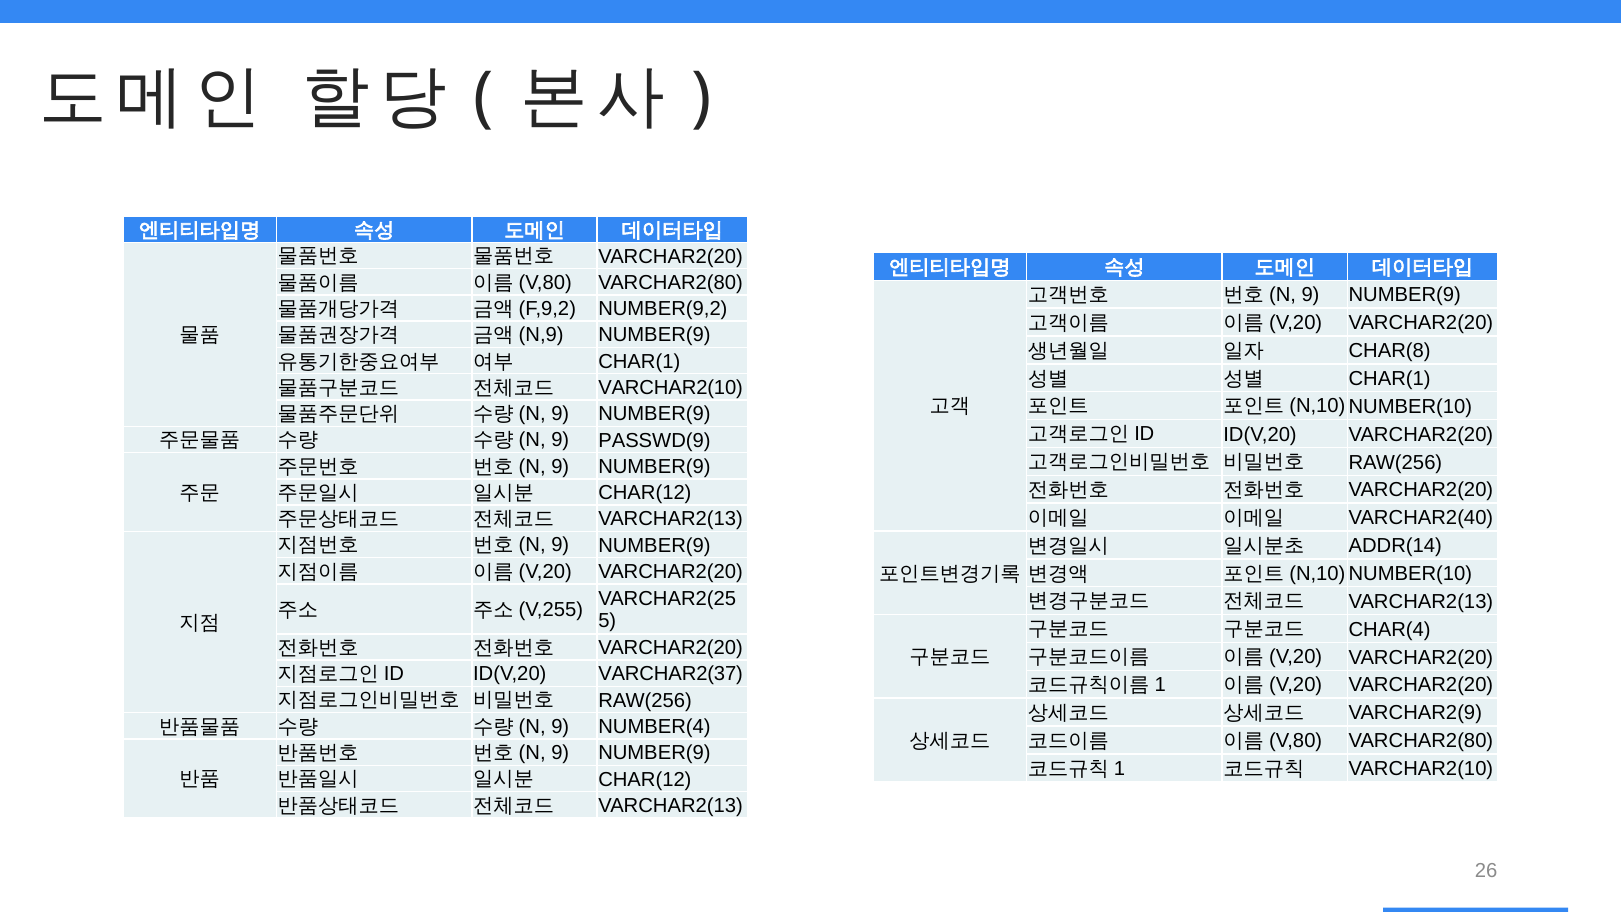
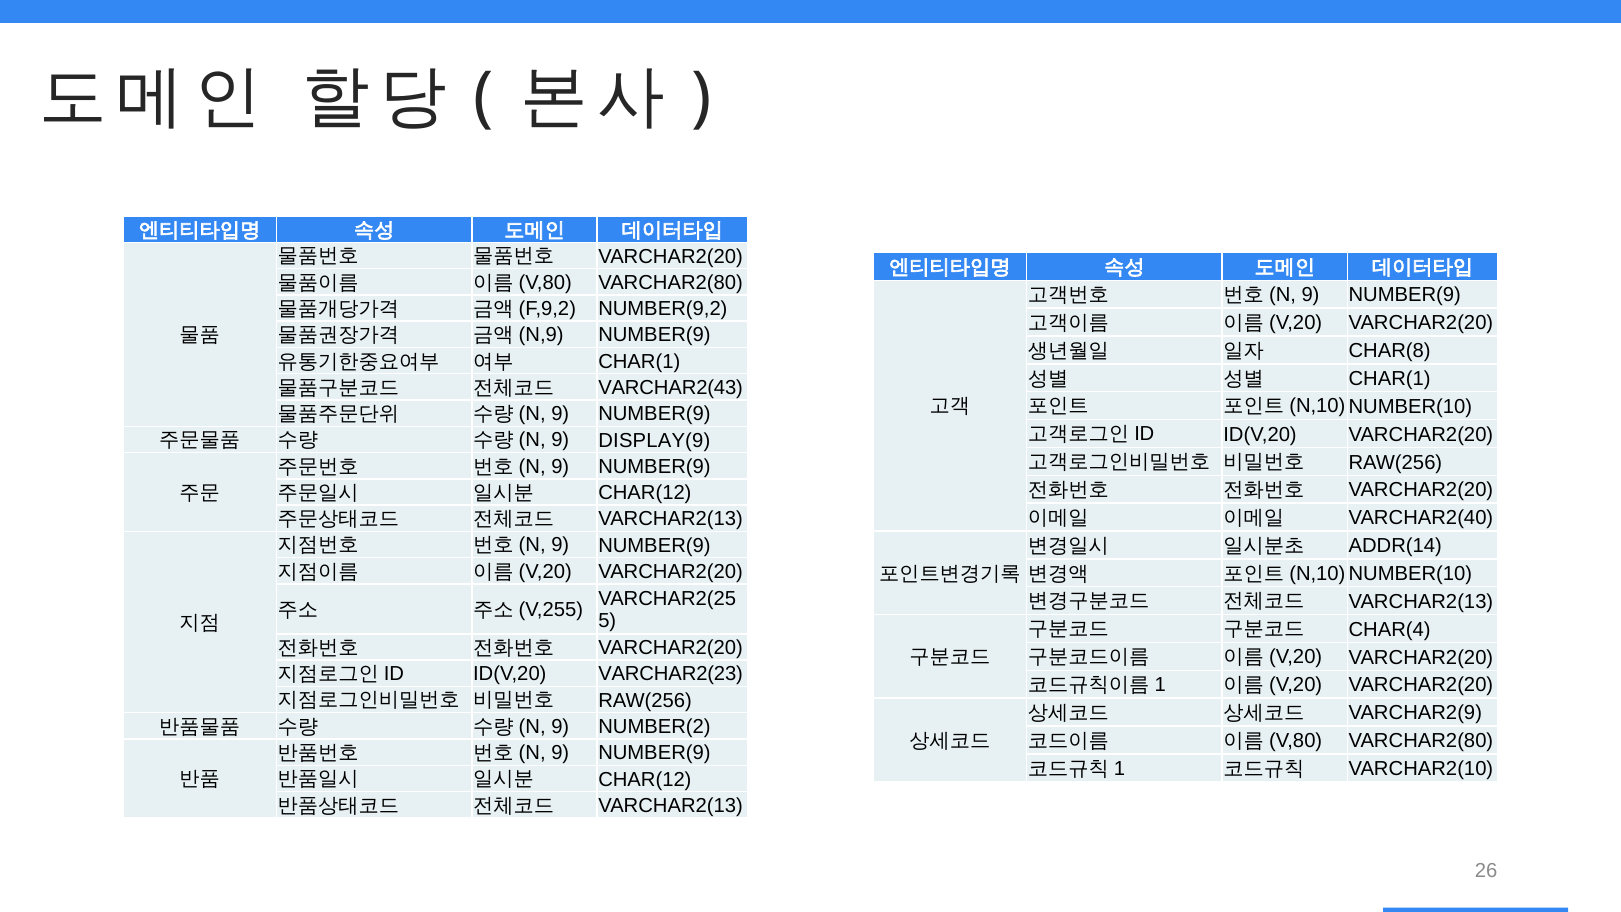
VARCHAR2(10: VARCHAR2(10 -> VARCHAR2(43 (671, 388)
PASSWD(9: PASSWD(9 -> DISPLAY(9 (654, 440)
VARCHAR2(37: VARCHAR2(37 -> VARCHAR2(23 (671, 674)
NUMBER(4: NUMBER(4 -> NUMBER(2 (654, 727)
